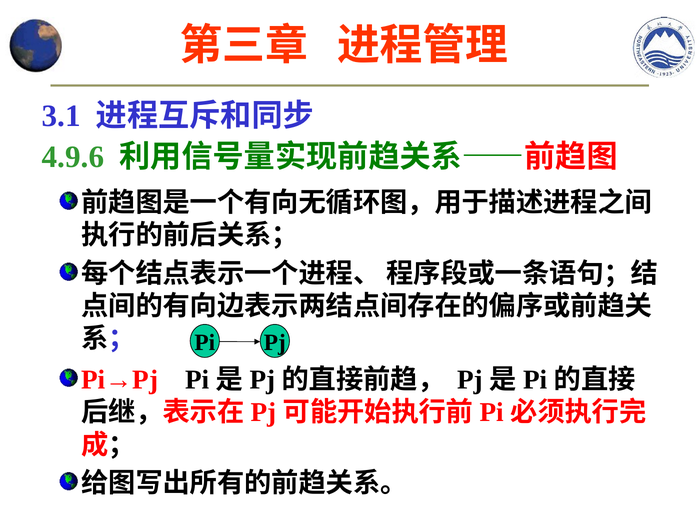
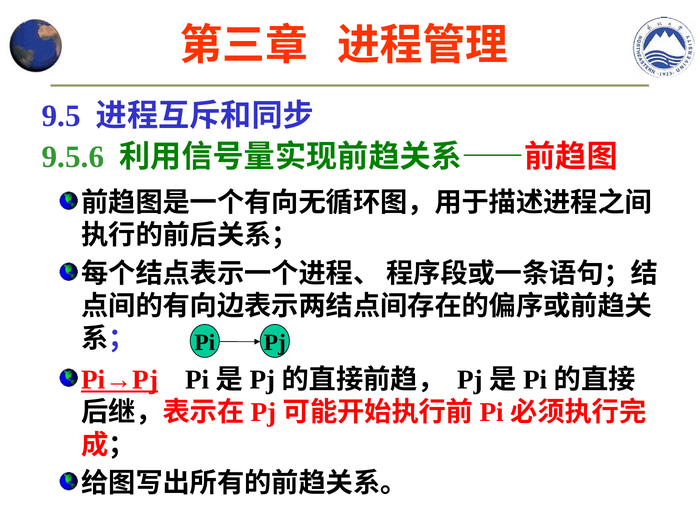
3.1: 3.1 -> 9.5 (61, 116)
4.9.6: 4.9.6 -> 9.5.6 (73, 157)
Pi→Pj underline: none -> present (120, 380)
